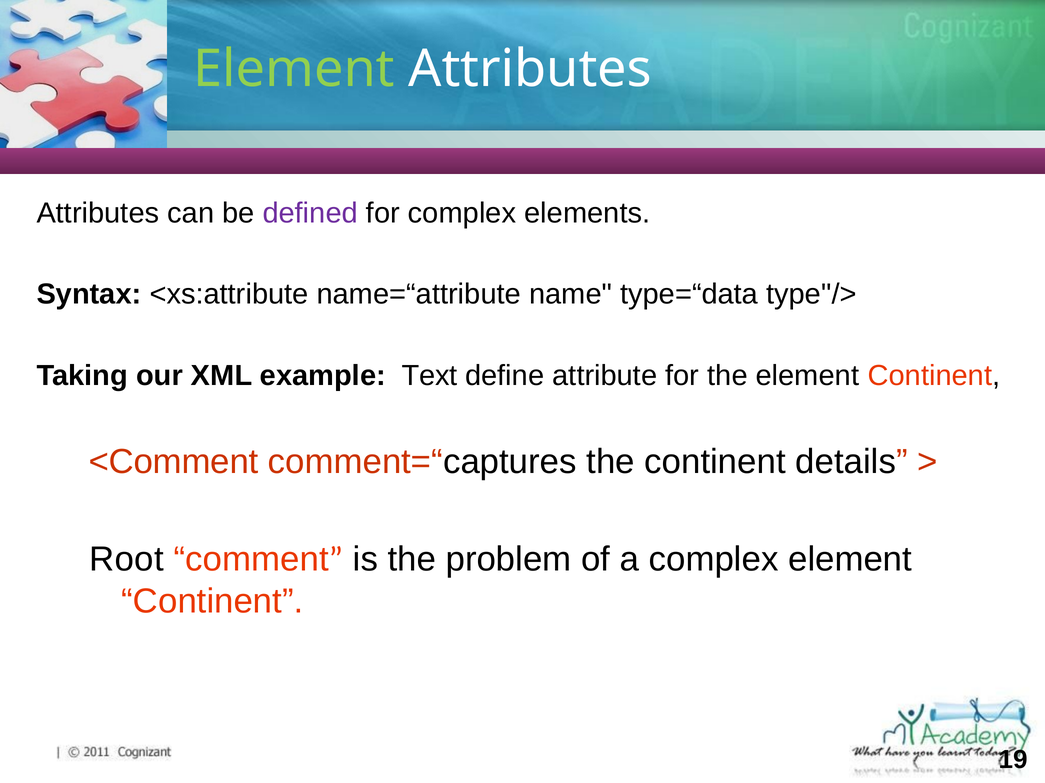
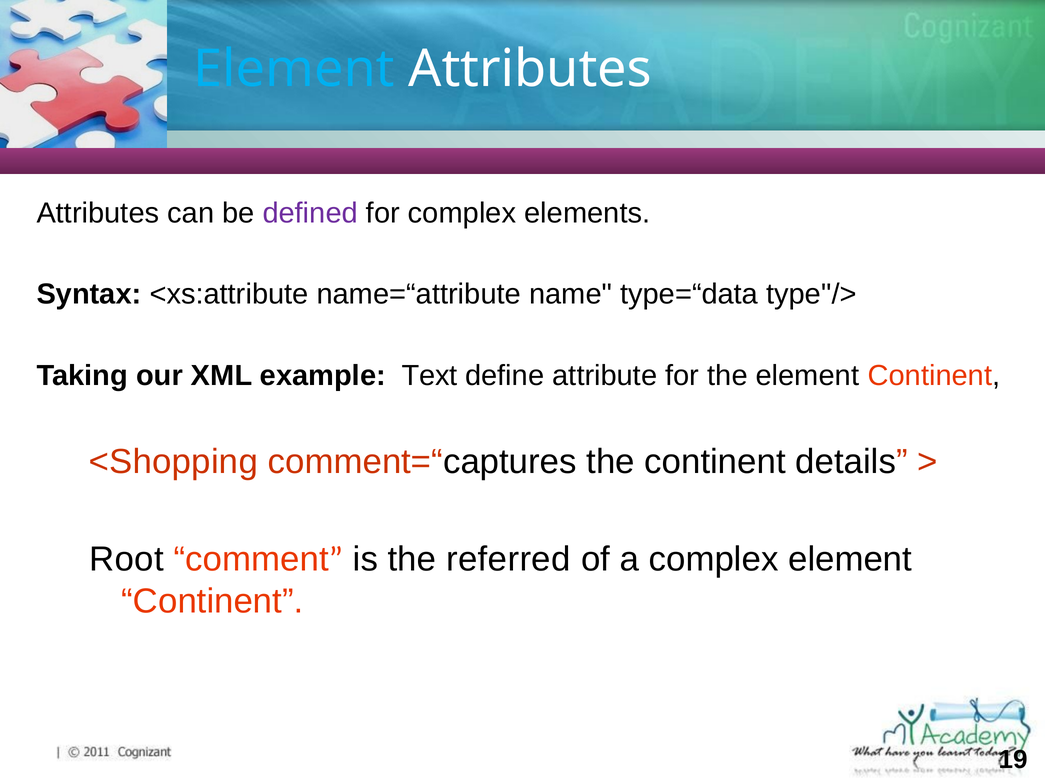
Element colour: light green -> light blue (294, 69)
<Comment: <Comment -> <Shopping (173, 462)
problem: problem -> referred (508, 560)
